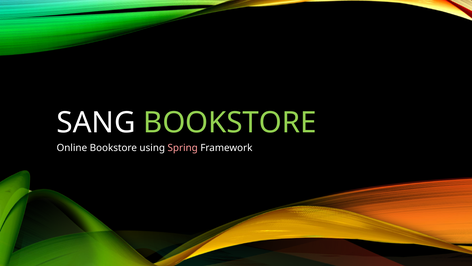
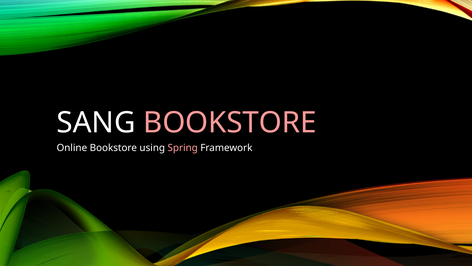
BOOKSTORE colour: light green -> pink (230, 123)
